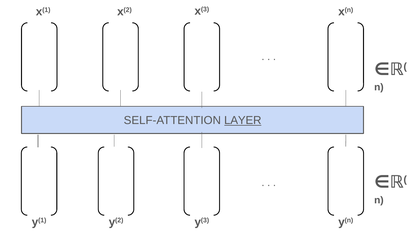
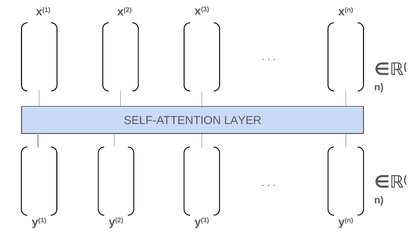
LAYER underline: present -> none (243, 121)
